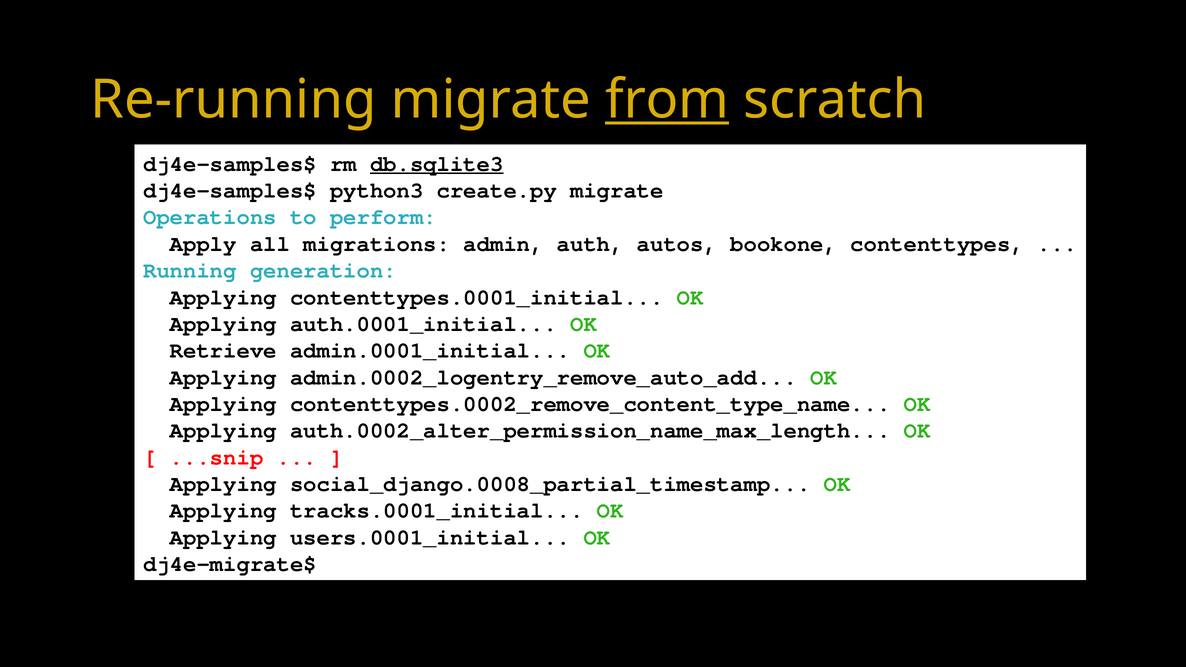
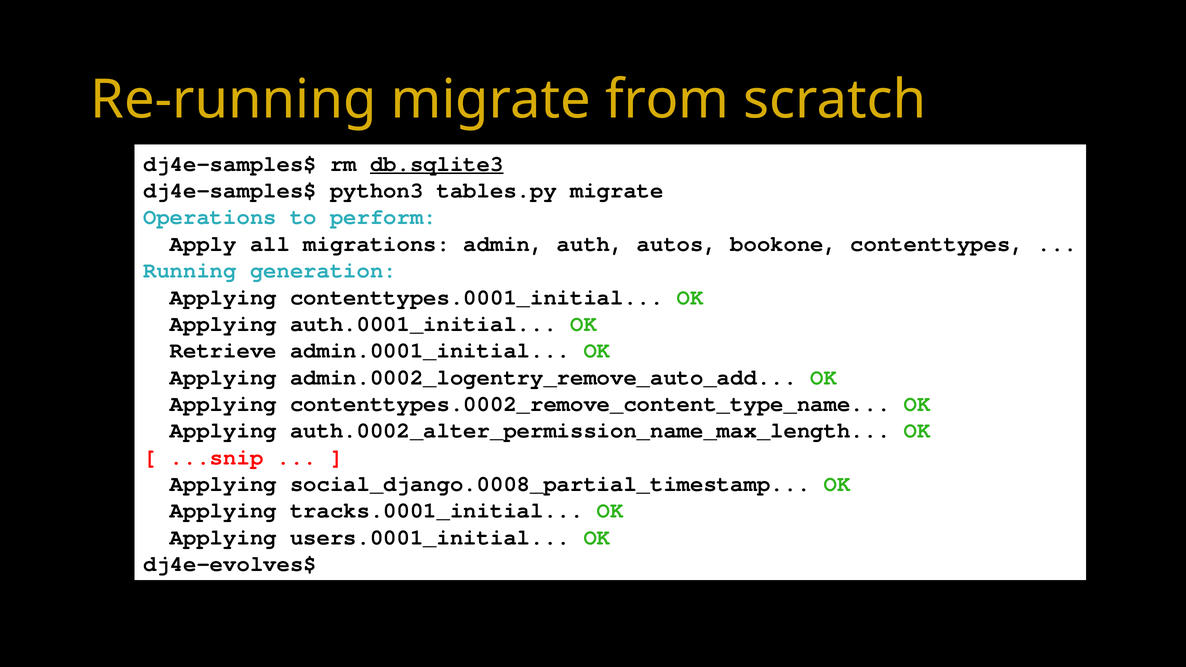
from underline: present -> none (667, 100)
create.py: create.py -> tables.py (497, 190)
dj4e-migrate$: dj4e-migrate$ -> dj4e-evolves$ (230, 564)
